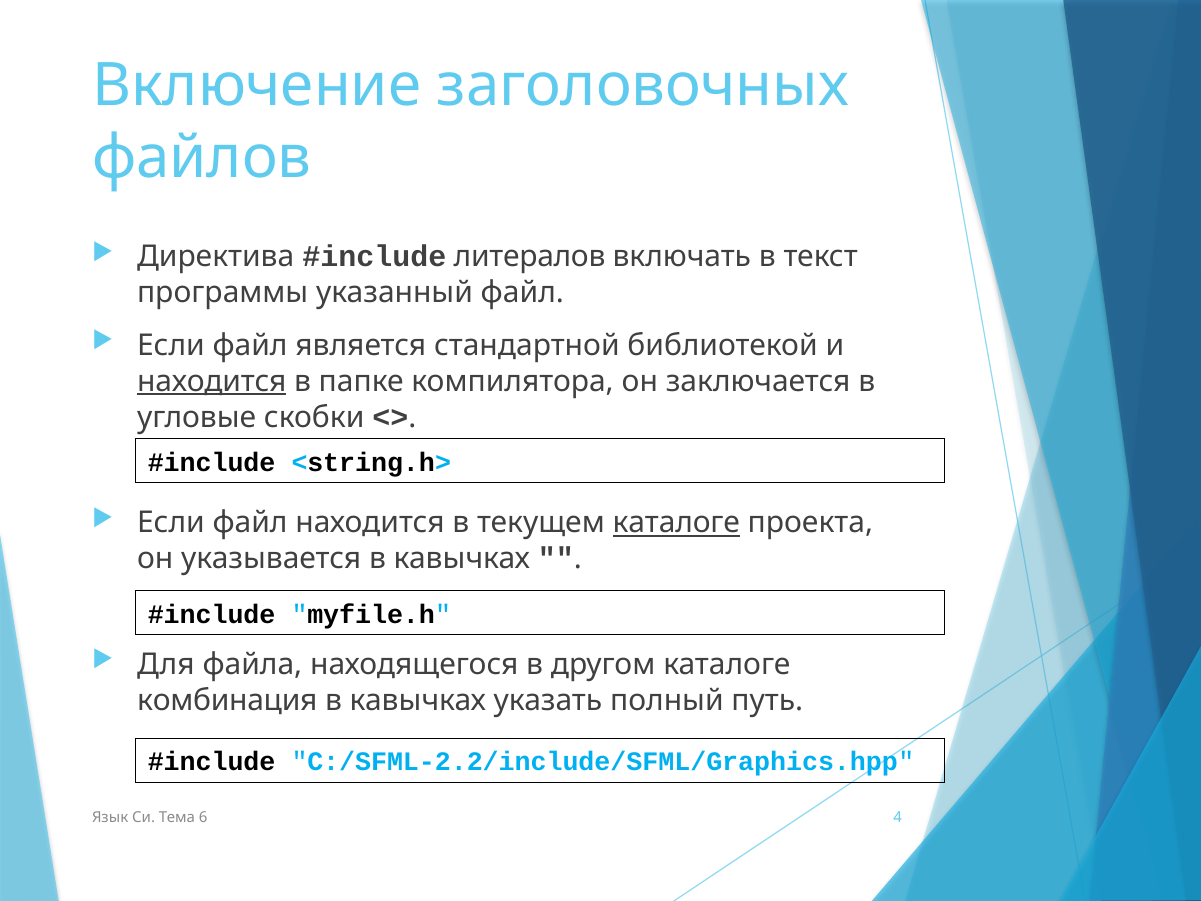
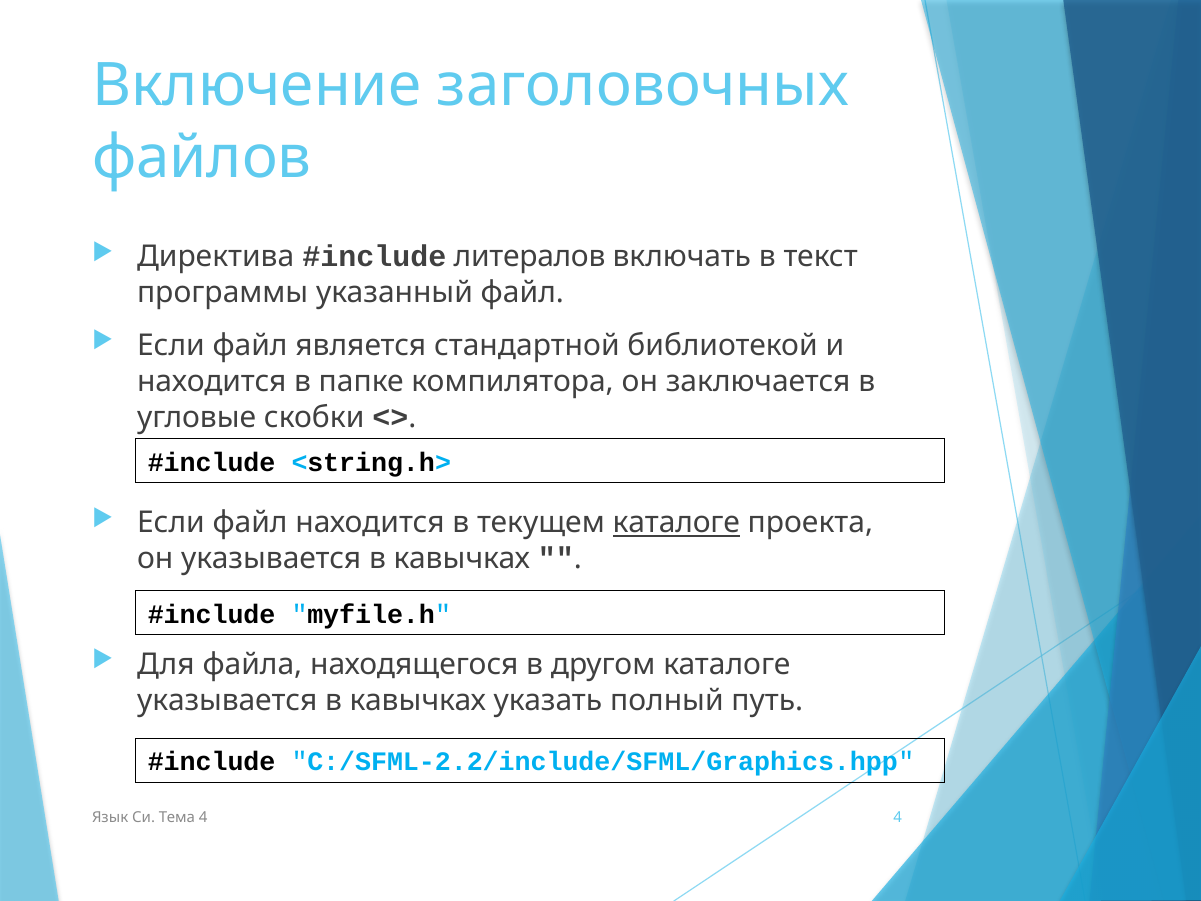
находится underline: present -> none (212, 381)
комбинация: комбинация -> указывается (227, 700)
Тема 6: 6 -> 4 (203, 817)
